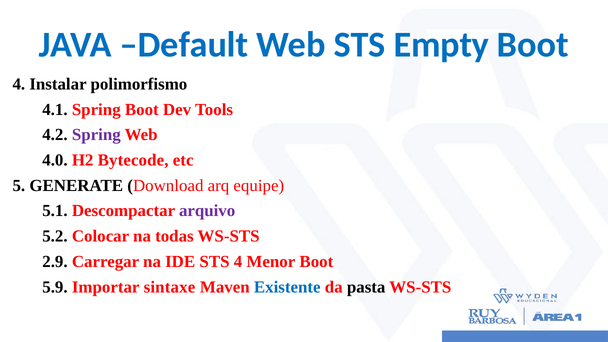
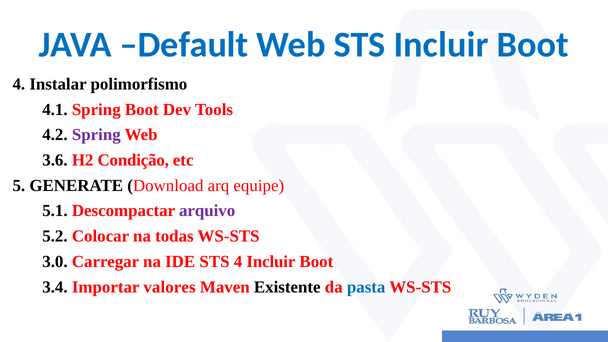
STS Empty: Empty -> Incluir (441, 45)
4.0: 4.0 -> 3.6 (55, 160)
Bytecode: Bytecode -> Condição (133, 160)
2.9: 2.9 -> 3.0 (55, 262)
4 Menor: Menor -> Incluir (271, 262)
5.9: 5.9 -> 3.4 (55, 287)
sintaxe: sintaxe -> valores (170, 287)
Existente colour: blue -> black (287, 287)
pasta colour: black -> blue (366, 287)
